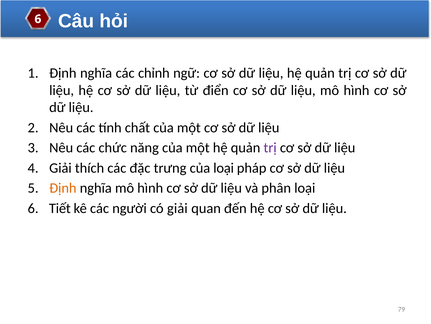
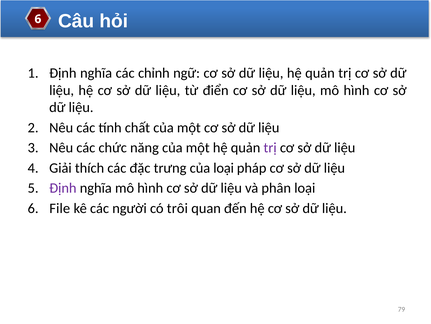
Định colour: orange -> purple (63, 188)
Tiết: Tiết -> File (60, 208)
có giải: giải -> trôi (177, 208)
